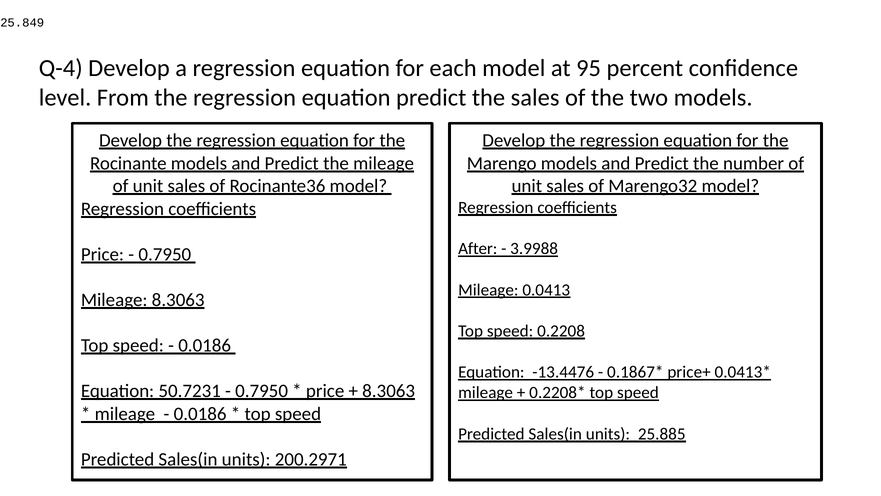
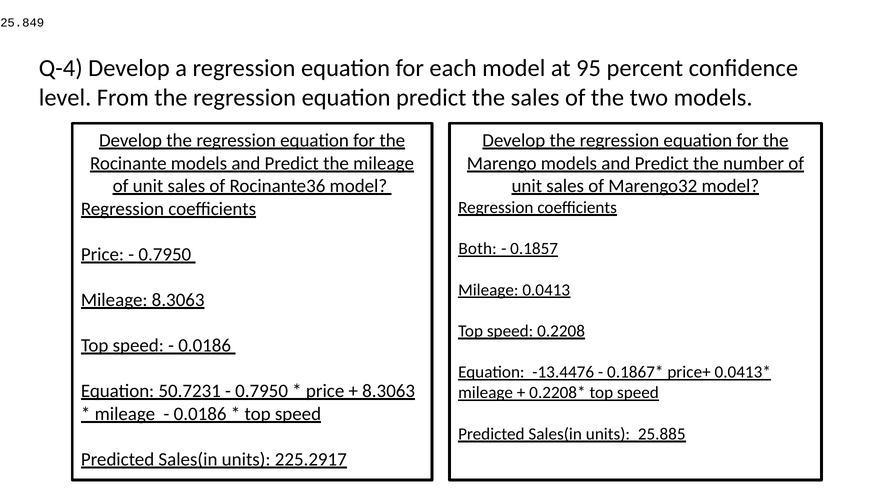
After: After -> Both (478, 249)
3.9988: 3.9988 -> 0.1857 (534, 249)
200.2971: 200.2971 -> 225.2917 (311, 459)
